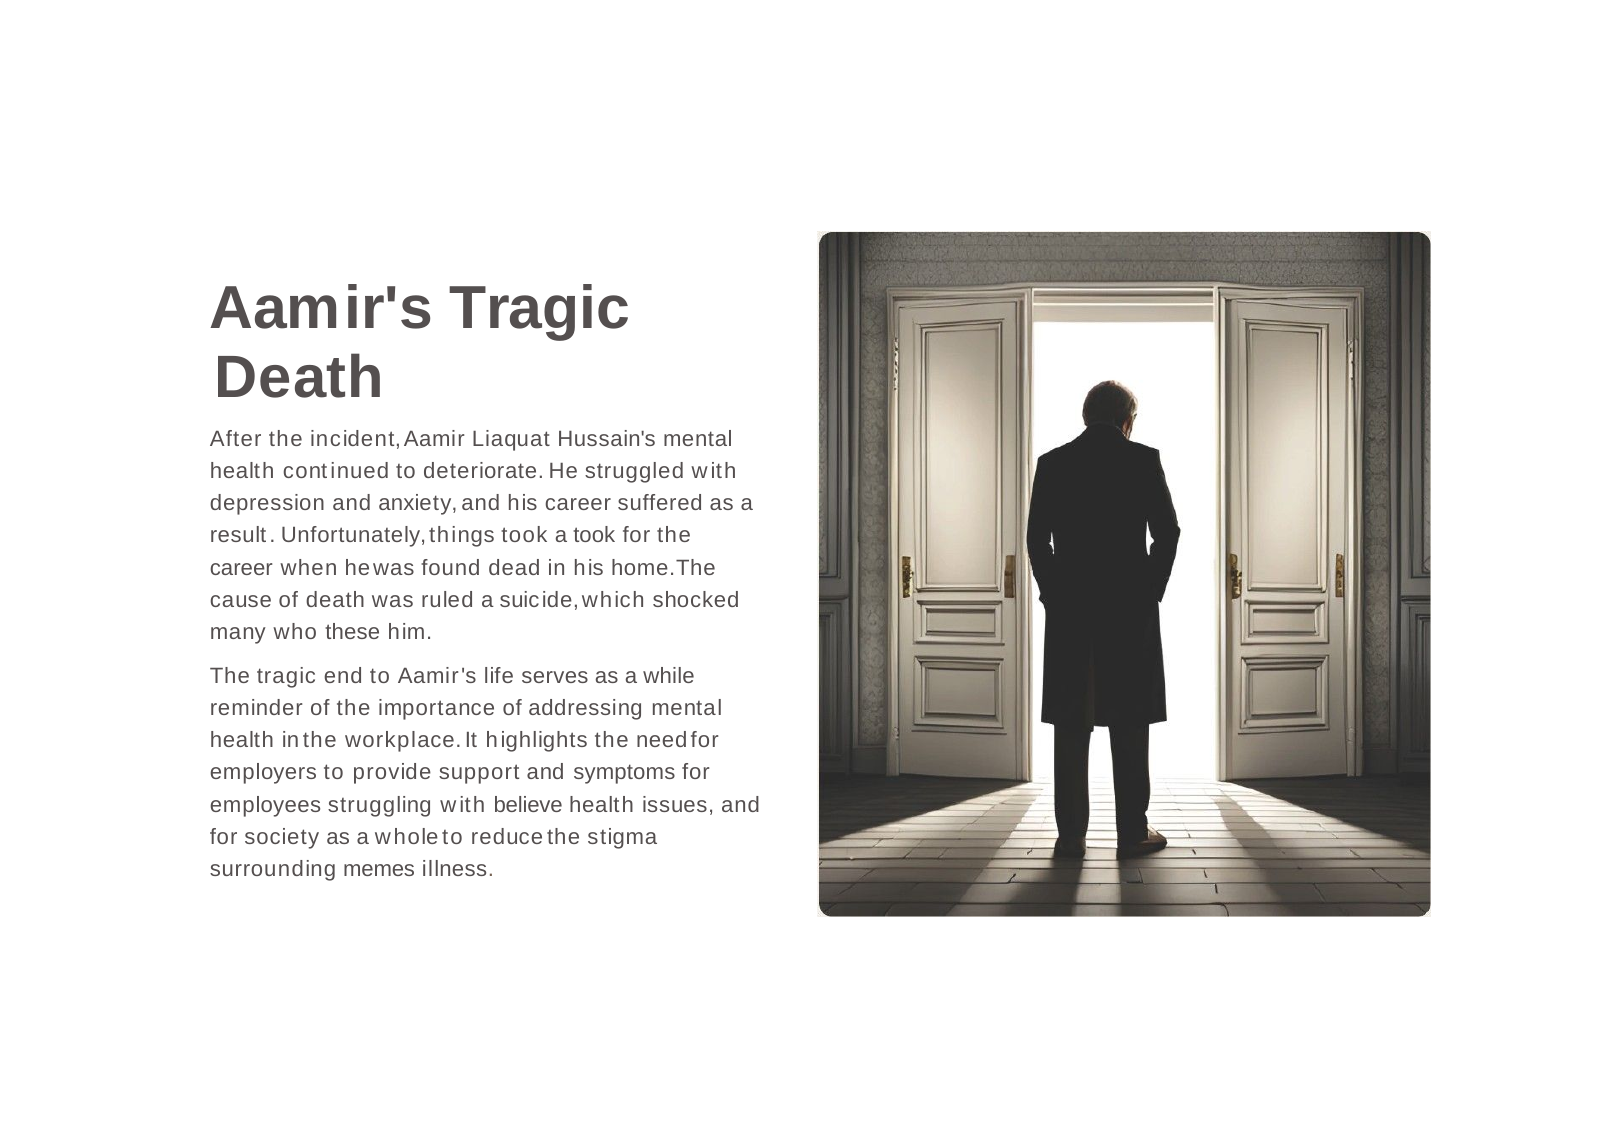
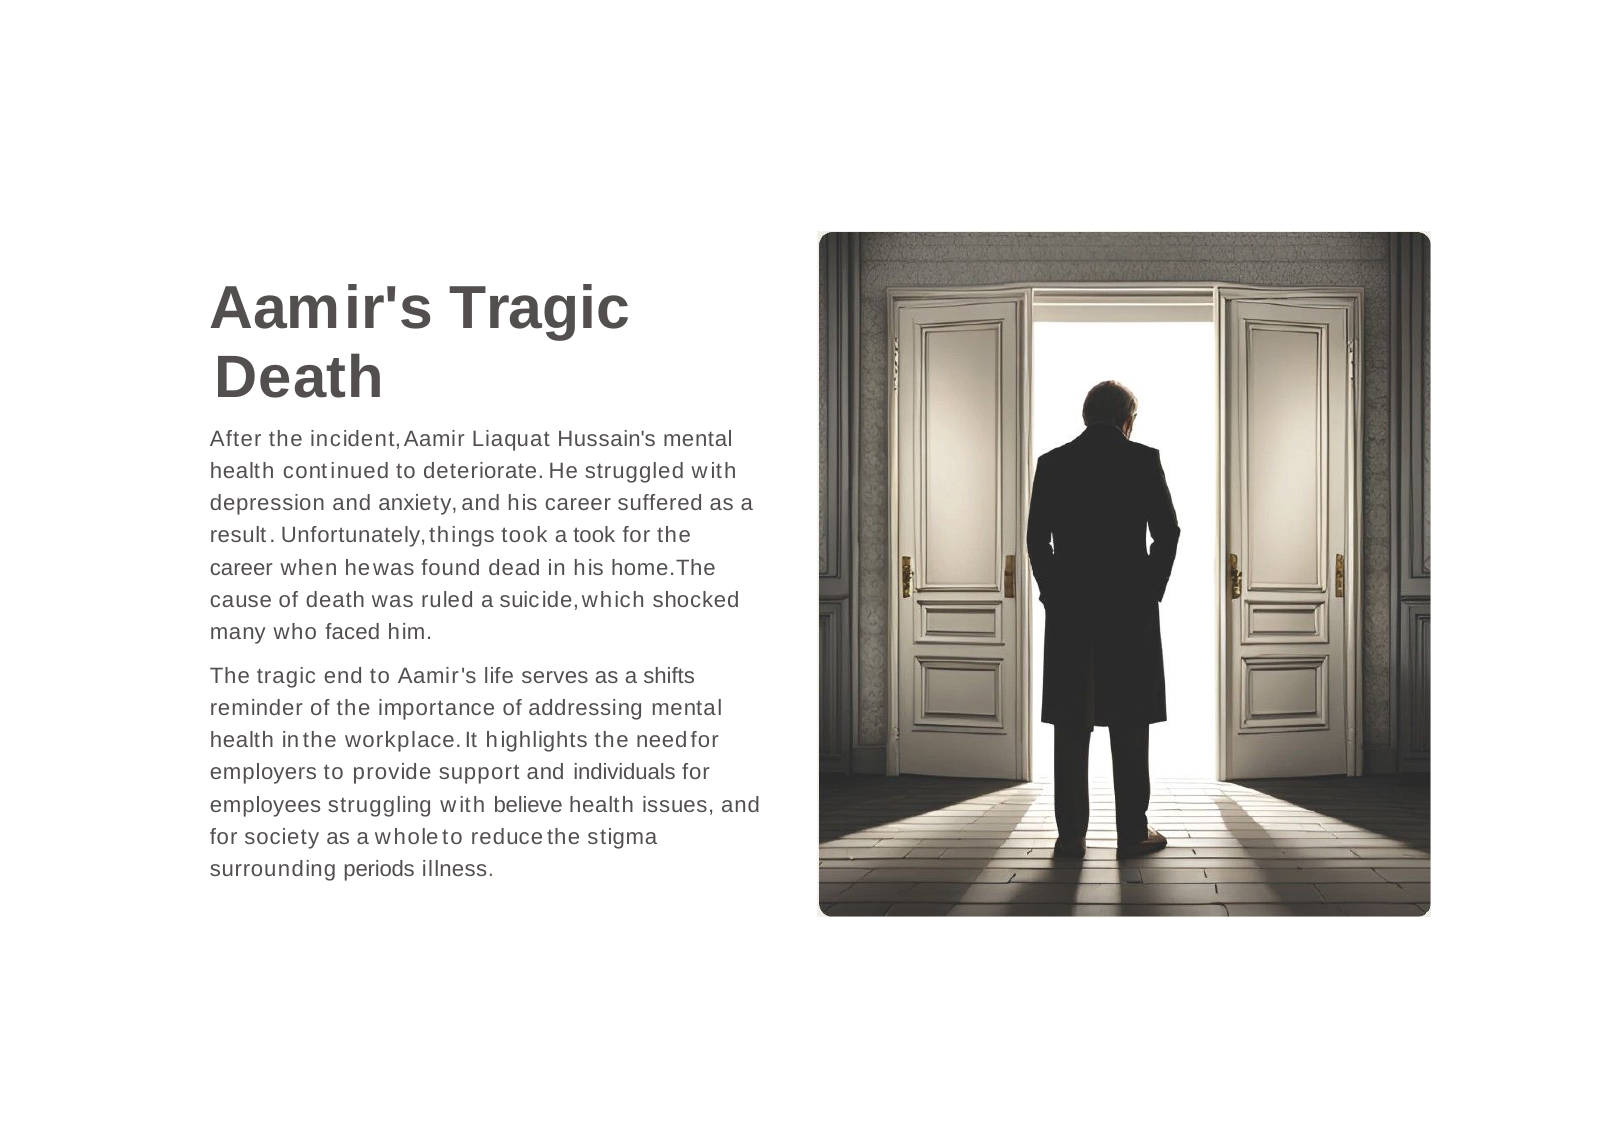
these: these -> faced (353, 632)
while: while -> shifts (669, 676)
symptoms: symptoms -> individuals (625, 772)
memes: memes -> periods (379, 869)
